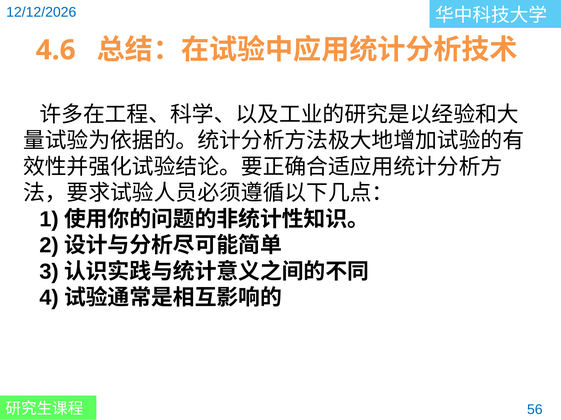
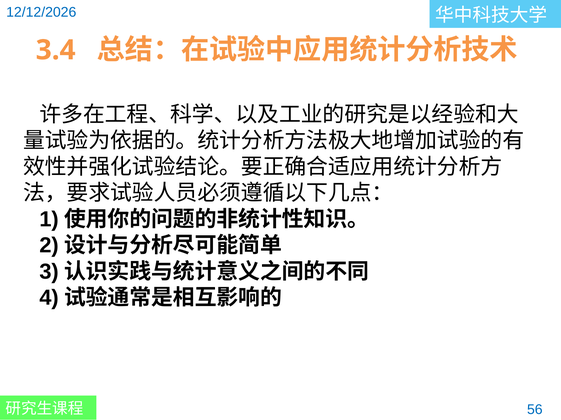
4.6: 4.6 -> 3.4 (56, 50)
